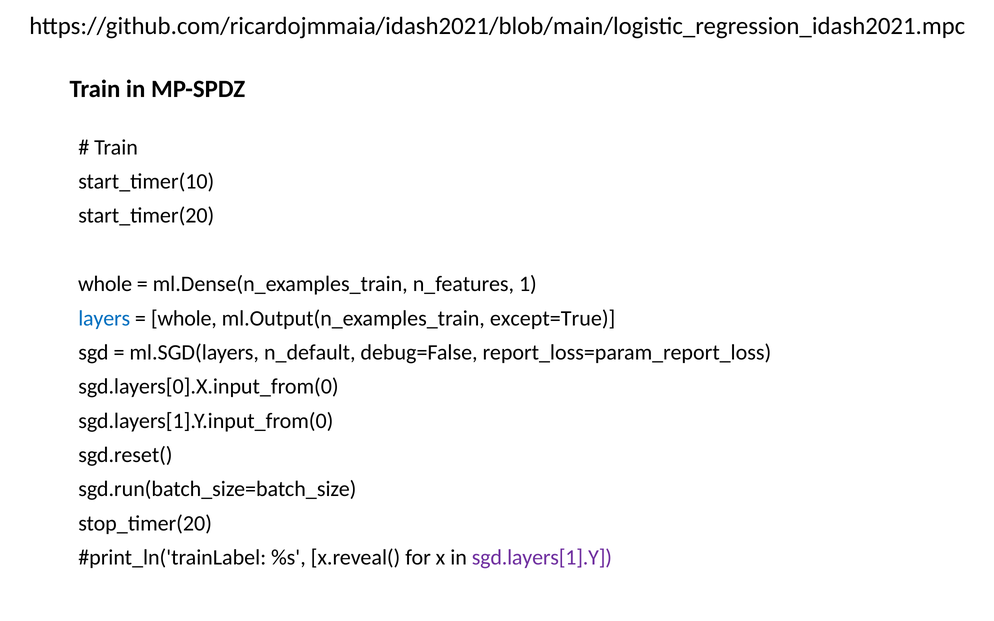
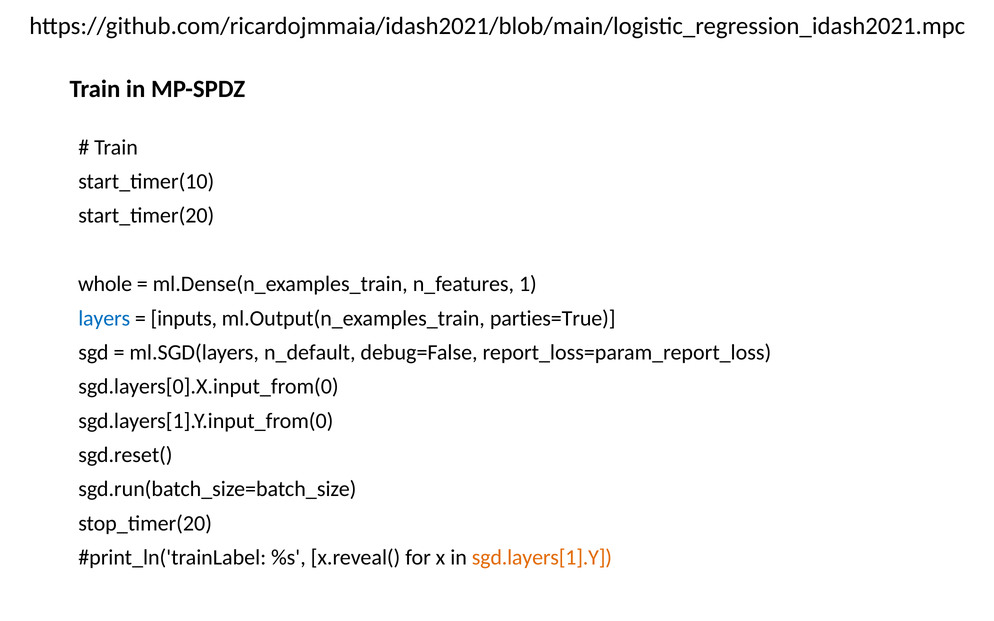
whole: whole -> inputs (184, 318)
except=True: except=True -> parties=True (553, 318)
sgd.layers[1].Y colour: purple -> orange (542, 558)
